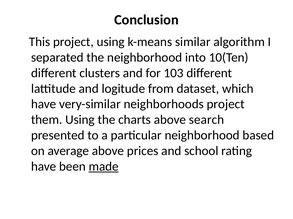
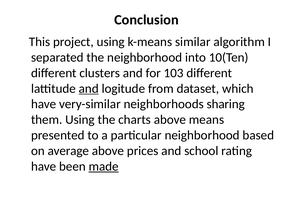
and underline: none -> present (89, 89)
neighborhoods project: project -> sharing (226, 104)
search: search -> means (207, 120)
